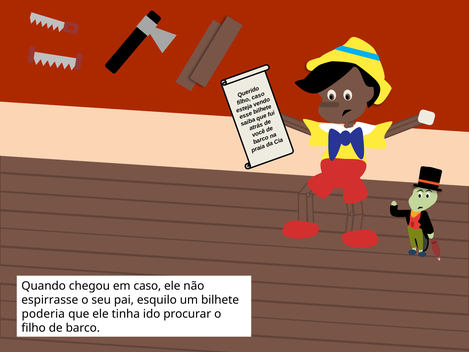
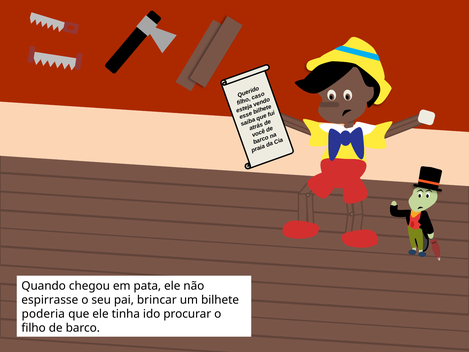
em caso: caso -> pata (147, 286)
esquilo: esquilo -> brincar (157, 300)
